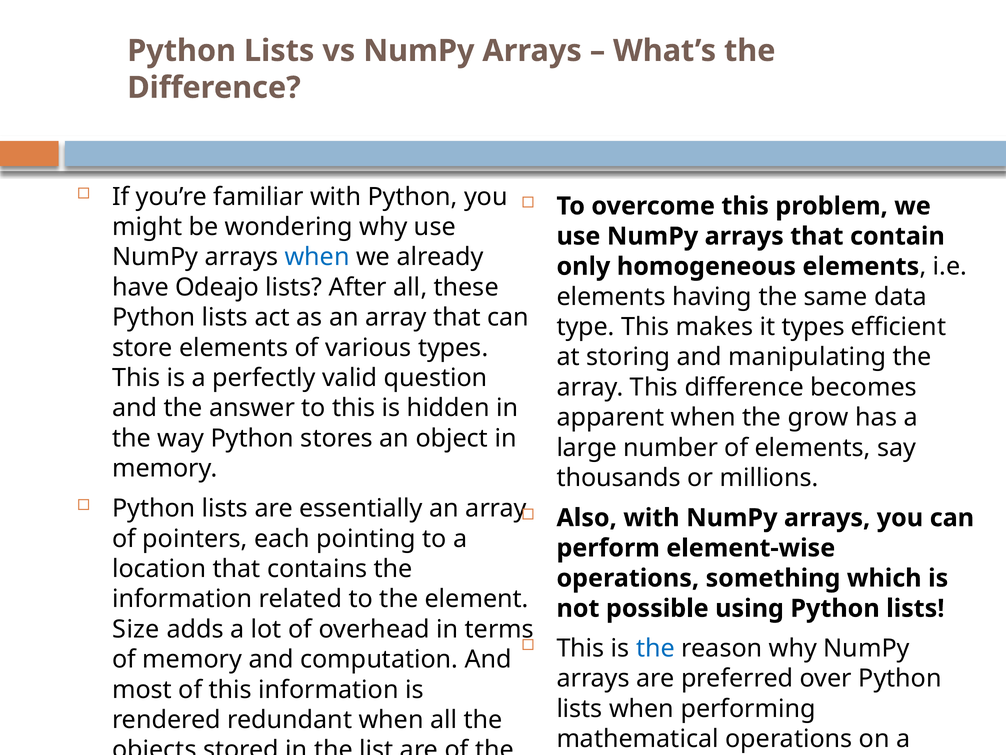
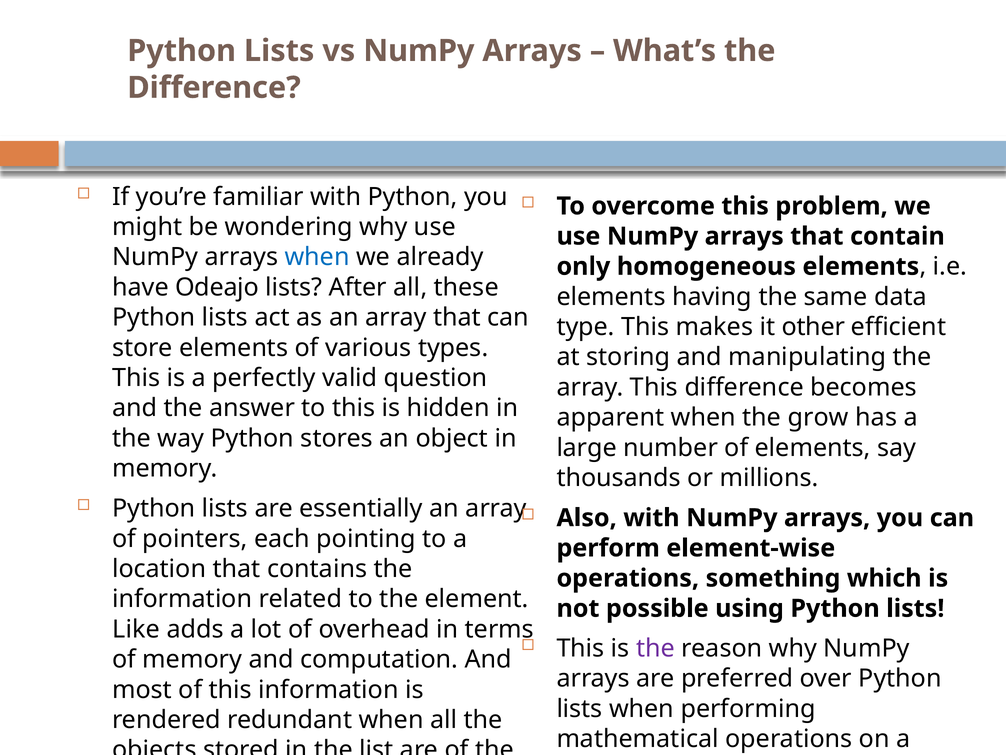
it types: types -> other (813, 327)
Size: Size -> Like (136, 629)
the colour: blue -> purple (655, 648)
